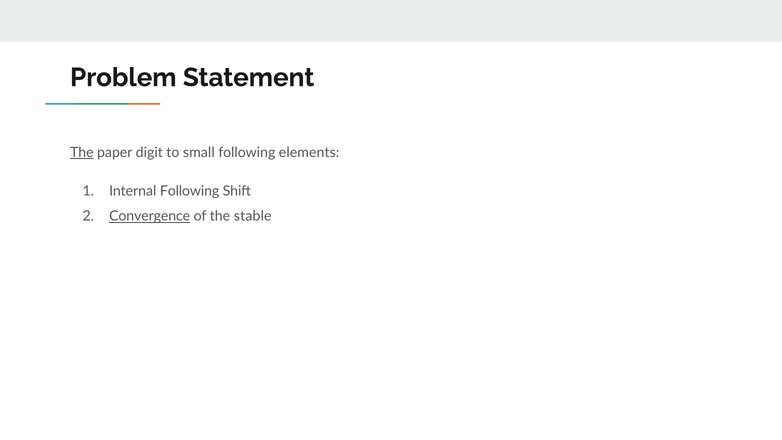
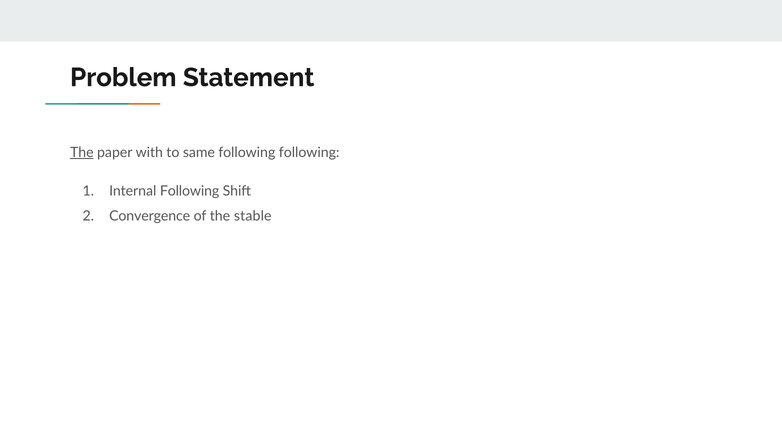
digit: digit -> with (149, 152)
small: small -> same (199, 152)
following elements: elements -> following (309, 152)
Convergence underline: present -> none (150, 216)
